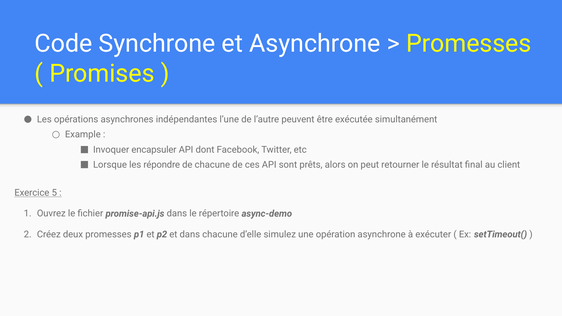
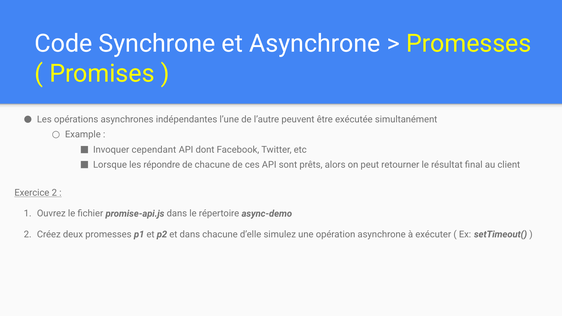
encapsuler: encapsuler -> cependant (154, 150)
Exercice 5: 5 -> 2 (54, 193)
